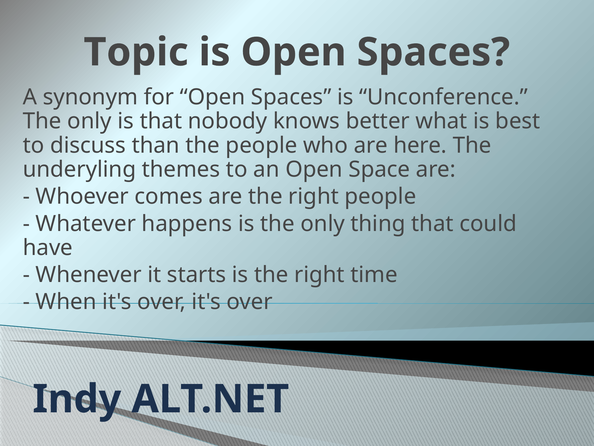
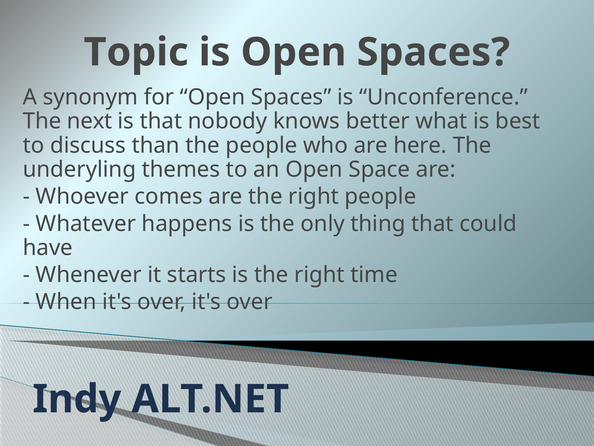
only: only -> next (90, 121)
